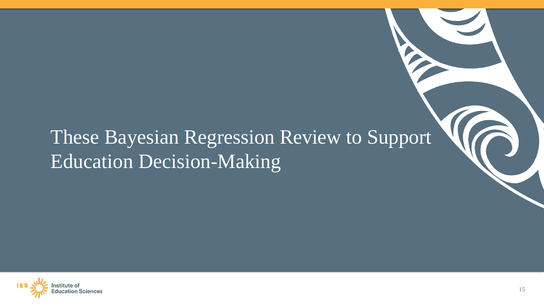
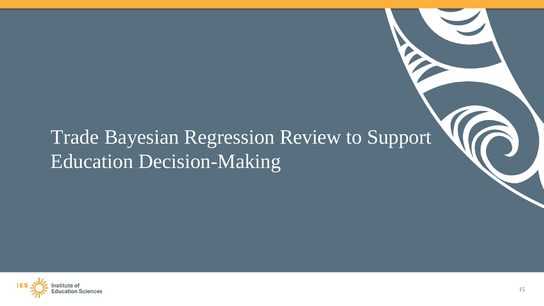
These: These -> Trade (75, 137)
